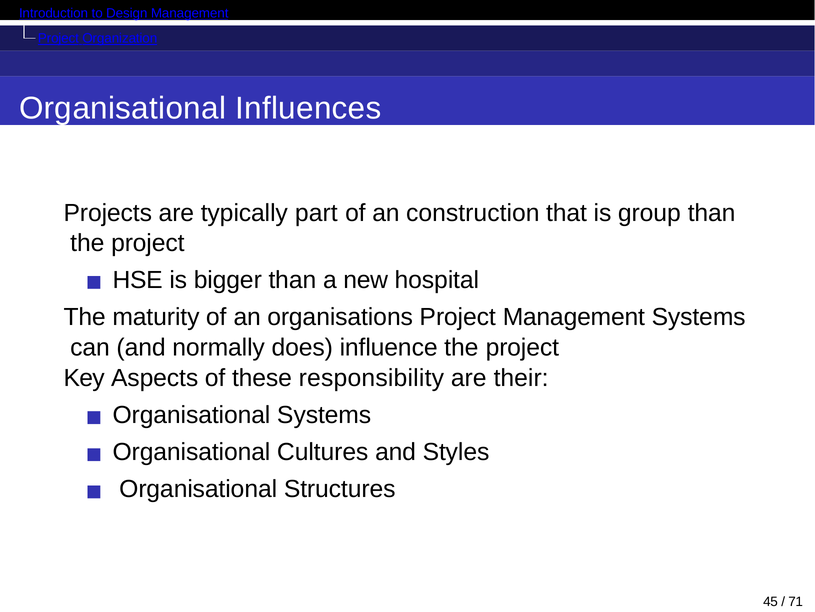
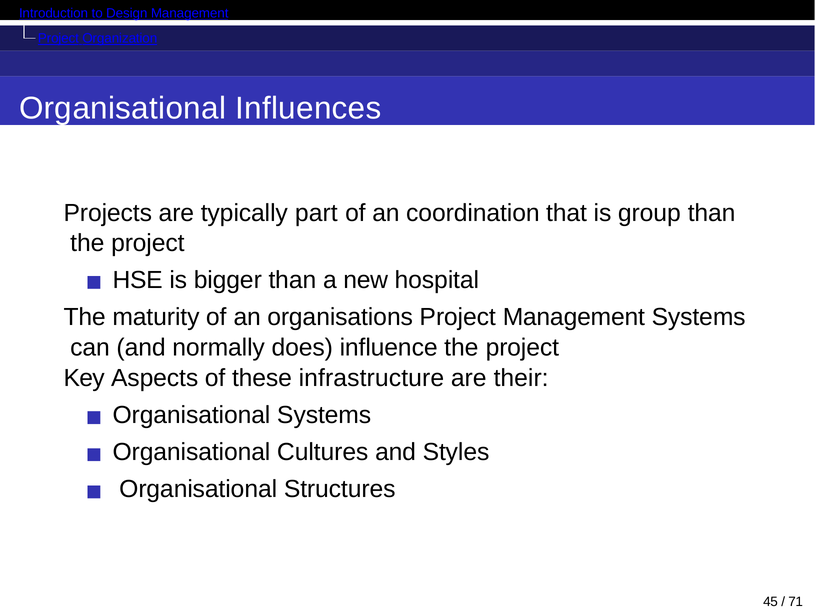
construction: construction -> coordination (473, 213)
responsibility: responsibility -> infrastructure (371, 378)
